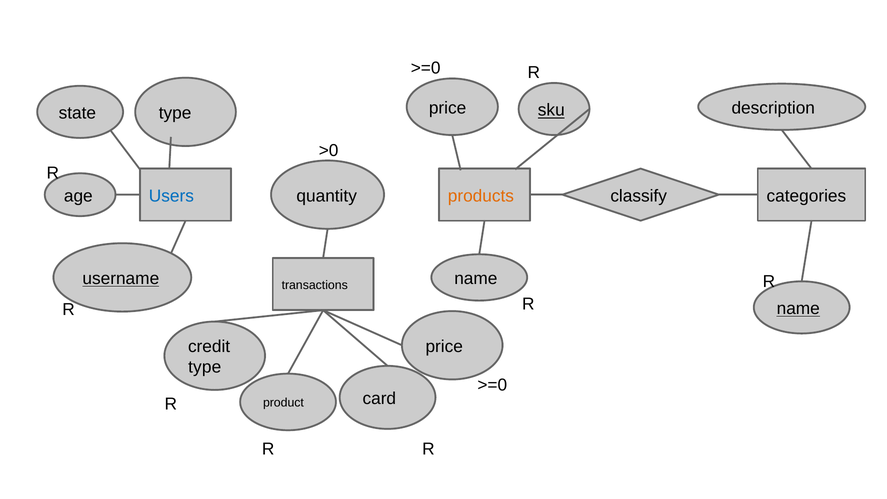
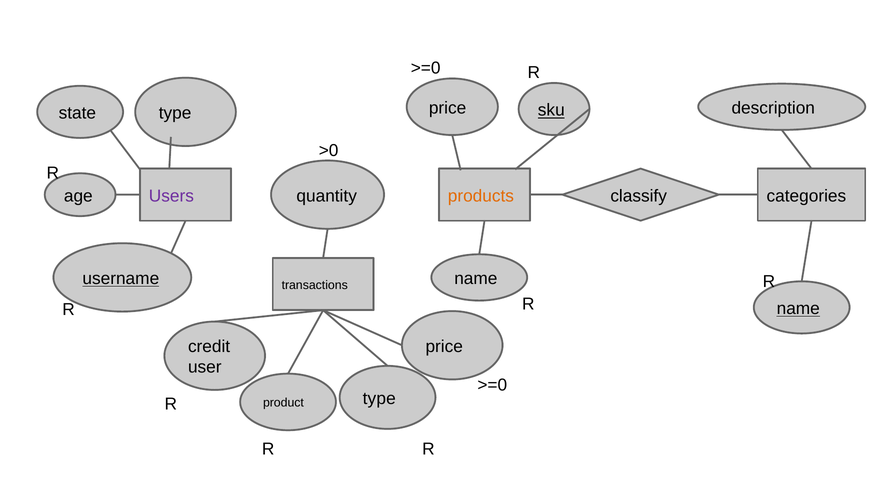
Users colour: blue -> purple (171, 196)
type: type -> user (205, 367)
card: card -> type (379, 399)
